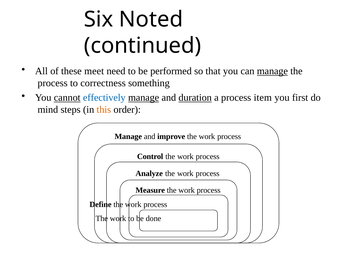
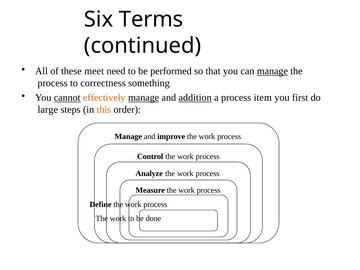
Noted: Noted -> Terms (151, 19)
effectively colour: blue -> orange (104, 98)
duration: duration -> addition (195, 98)
mind: mind -> large (48, 110)
